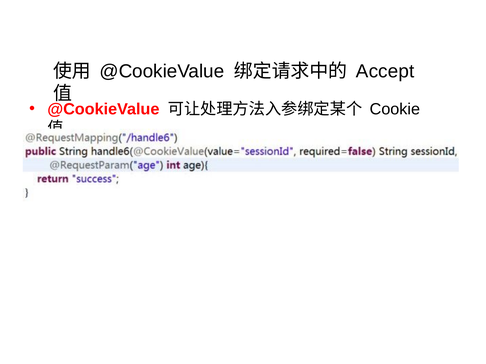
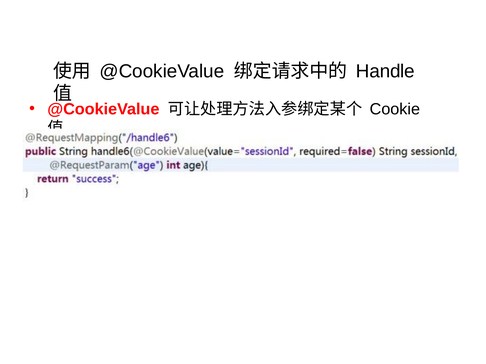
Accept: Accept -> Handle (385, 71)
